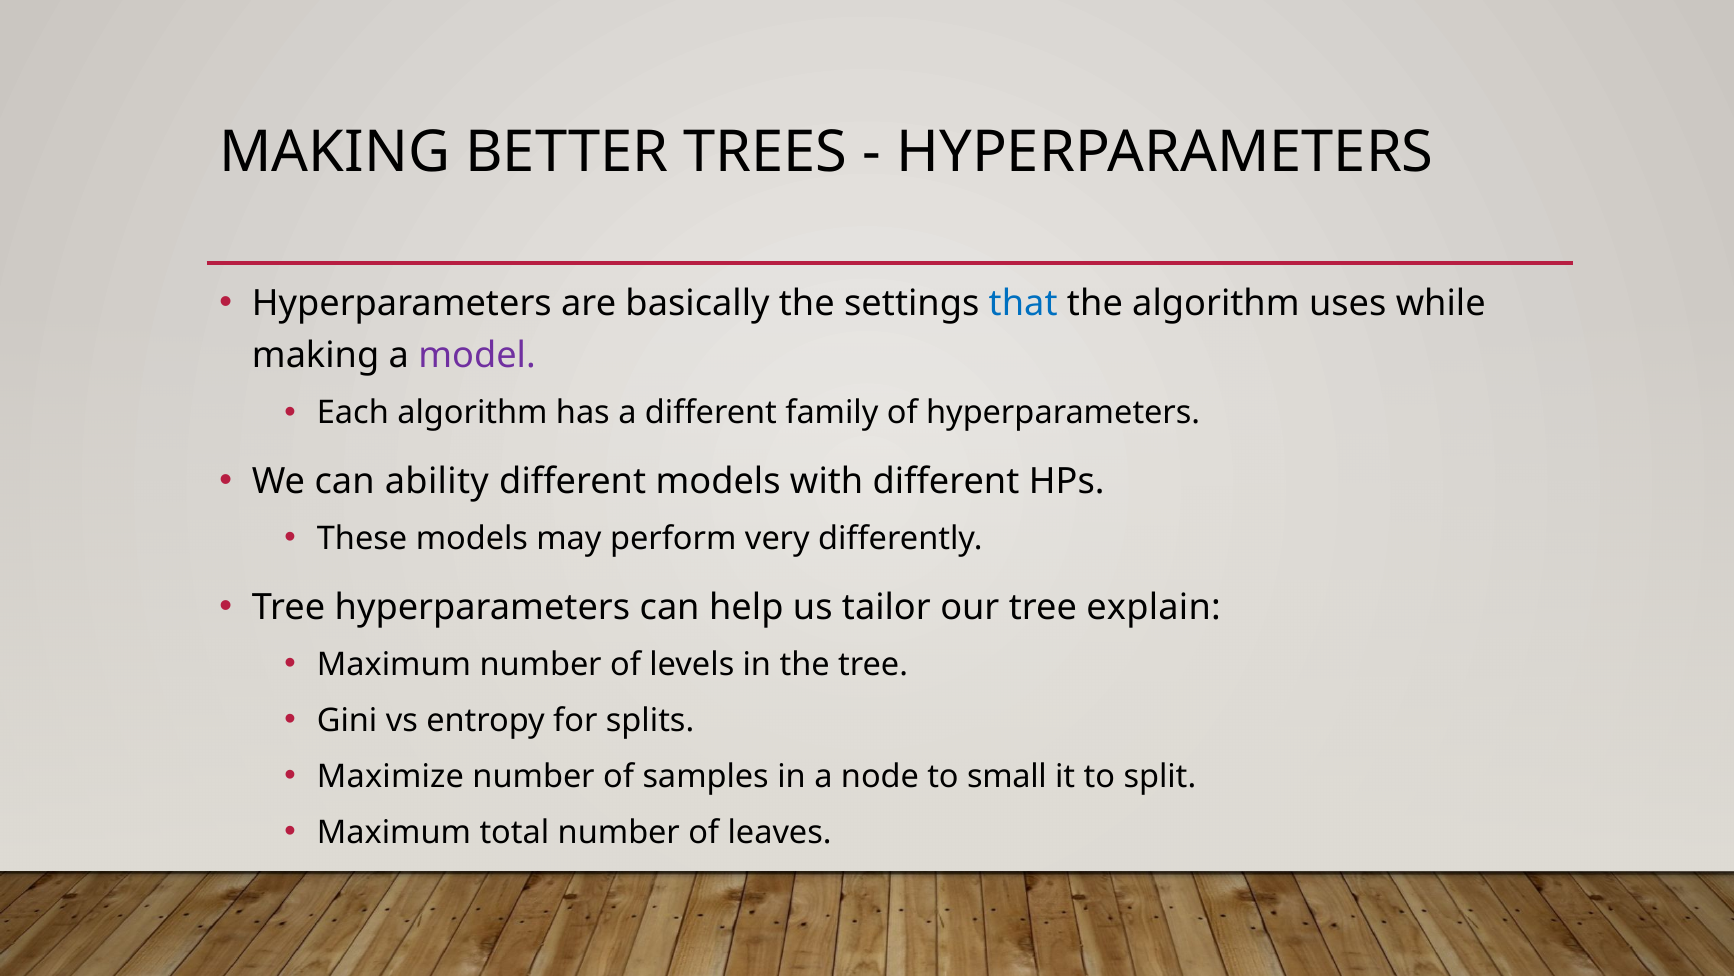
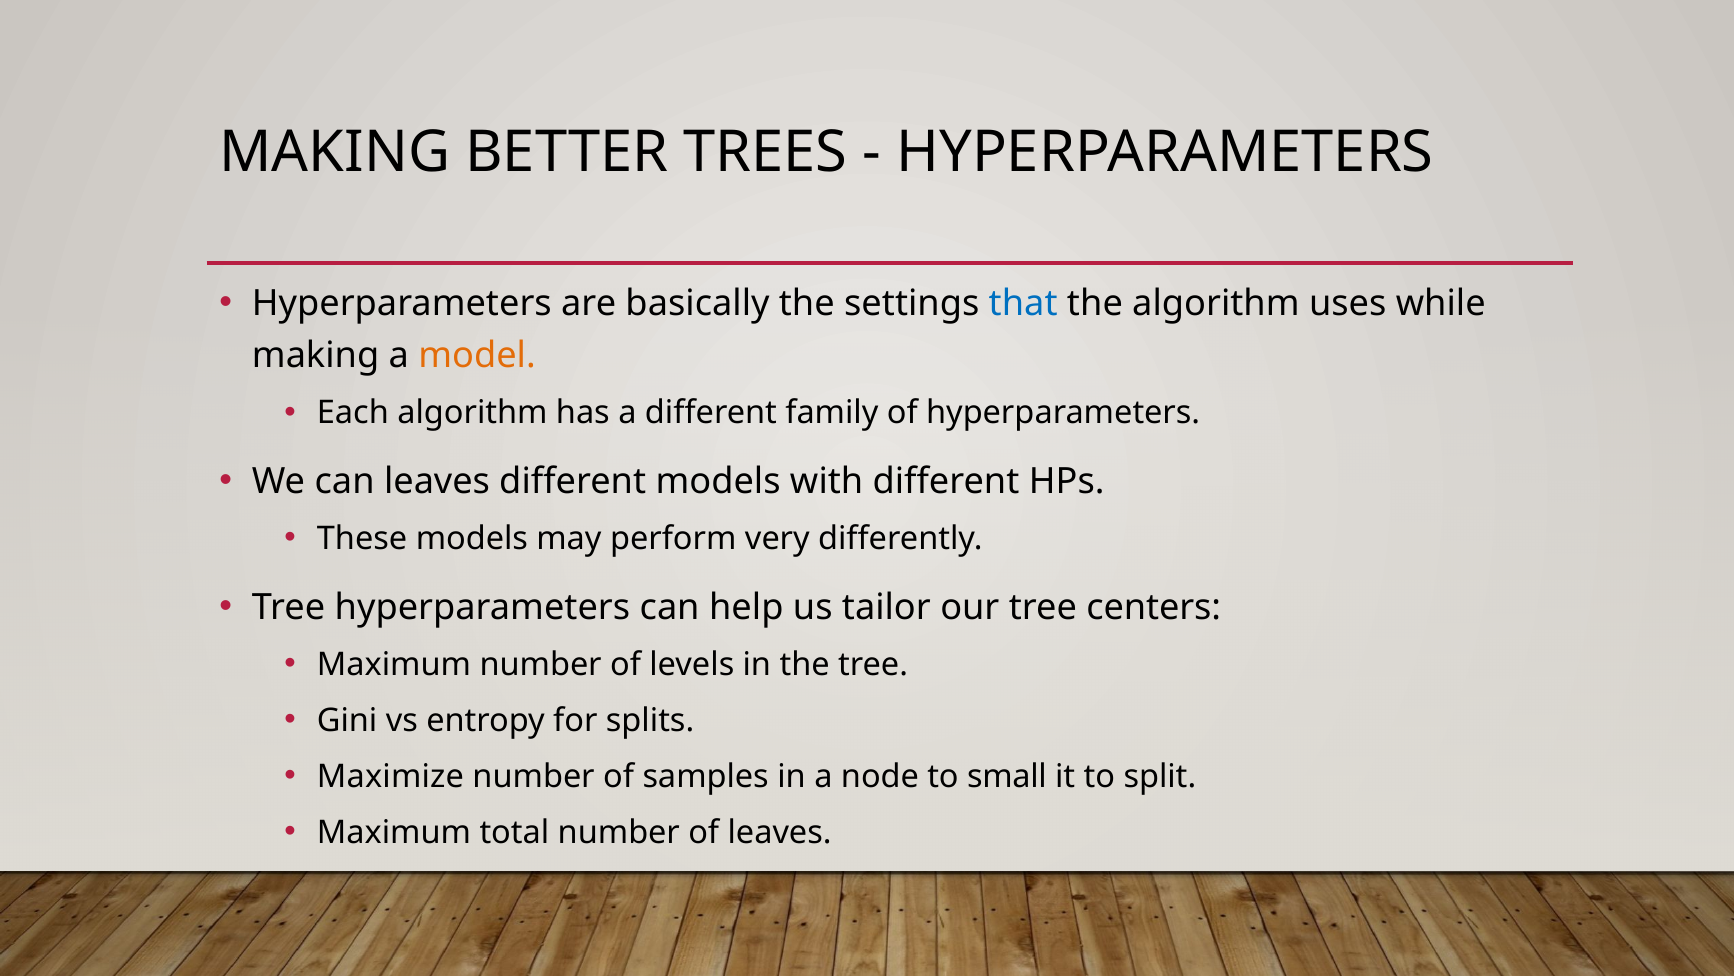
model colour: purple -> orange (477, 355)
can ability: ability -> leaves (437, 481)
explain: explain -> centers (1154, 607)
